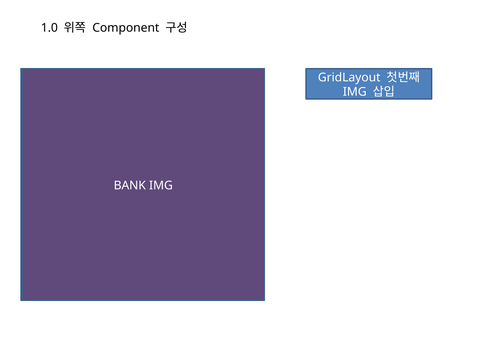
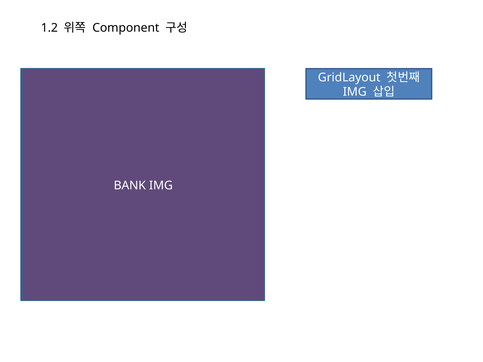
1.0: 1.0 -> 1.2 (49, 28)
